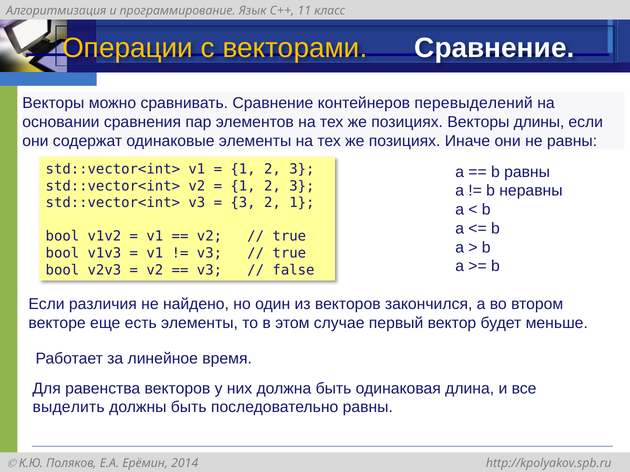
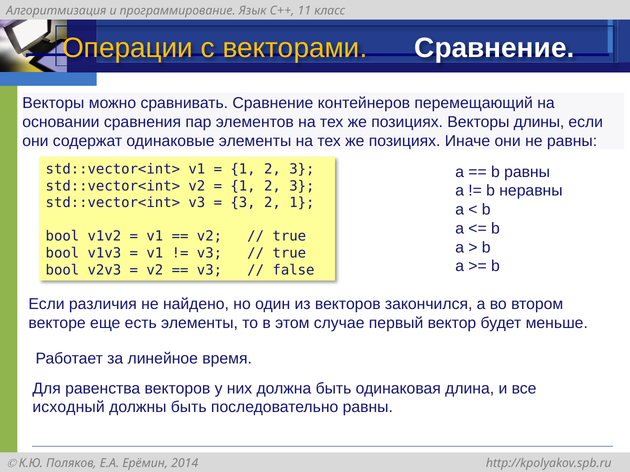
перевыделений: перевыделений -> перемещающий (474, 103)
выделить: выделить -> исходный (69, 408)
